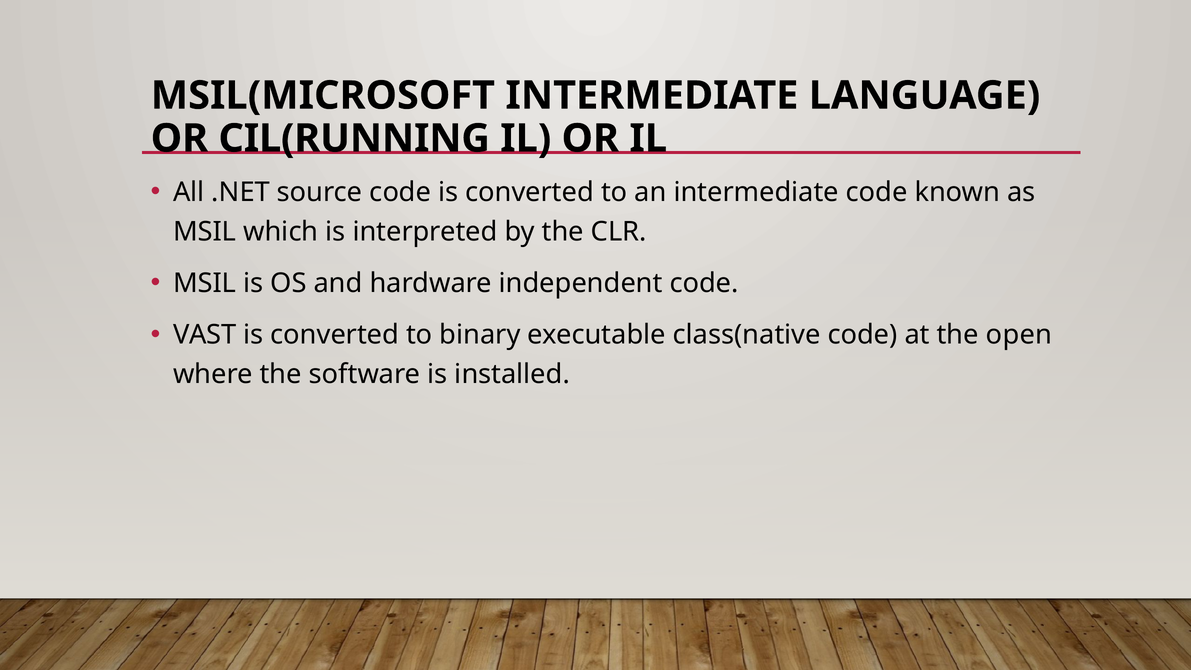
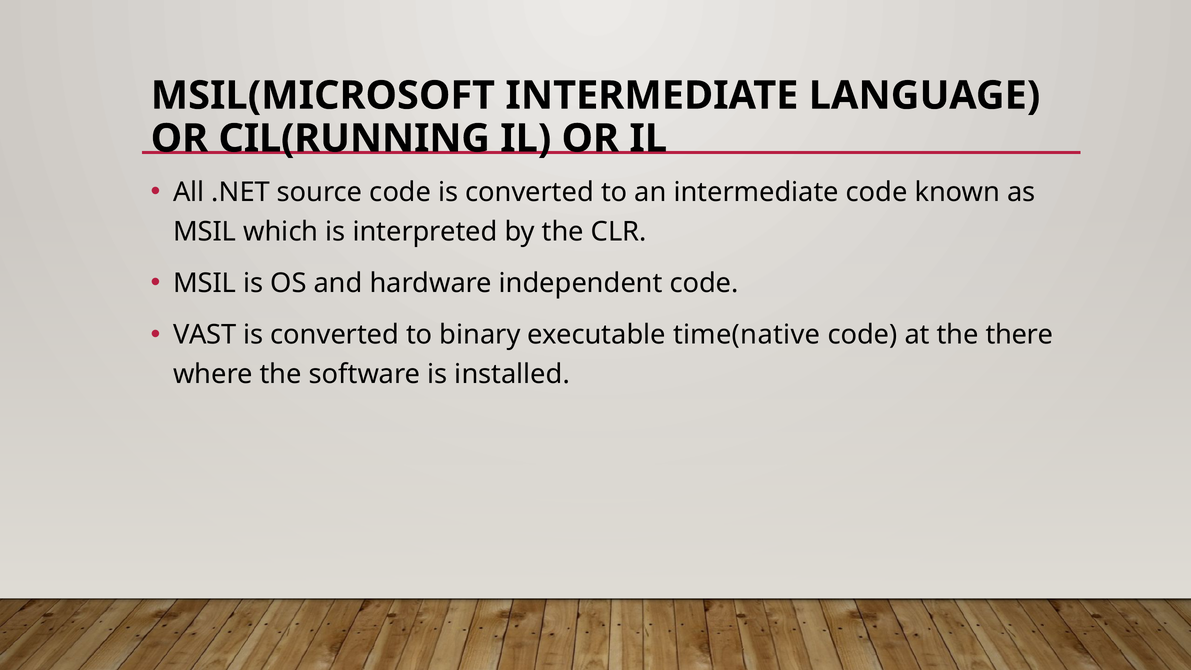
class(native: class(native -> time(native (747, 335)
open: open -> there (1019, 335)
